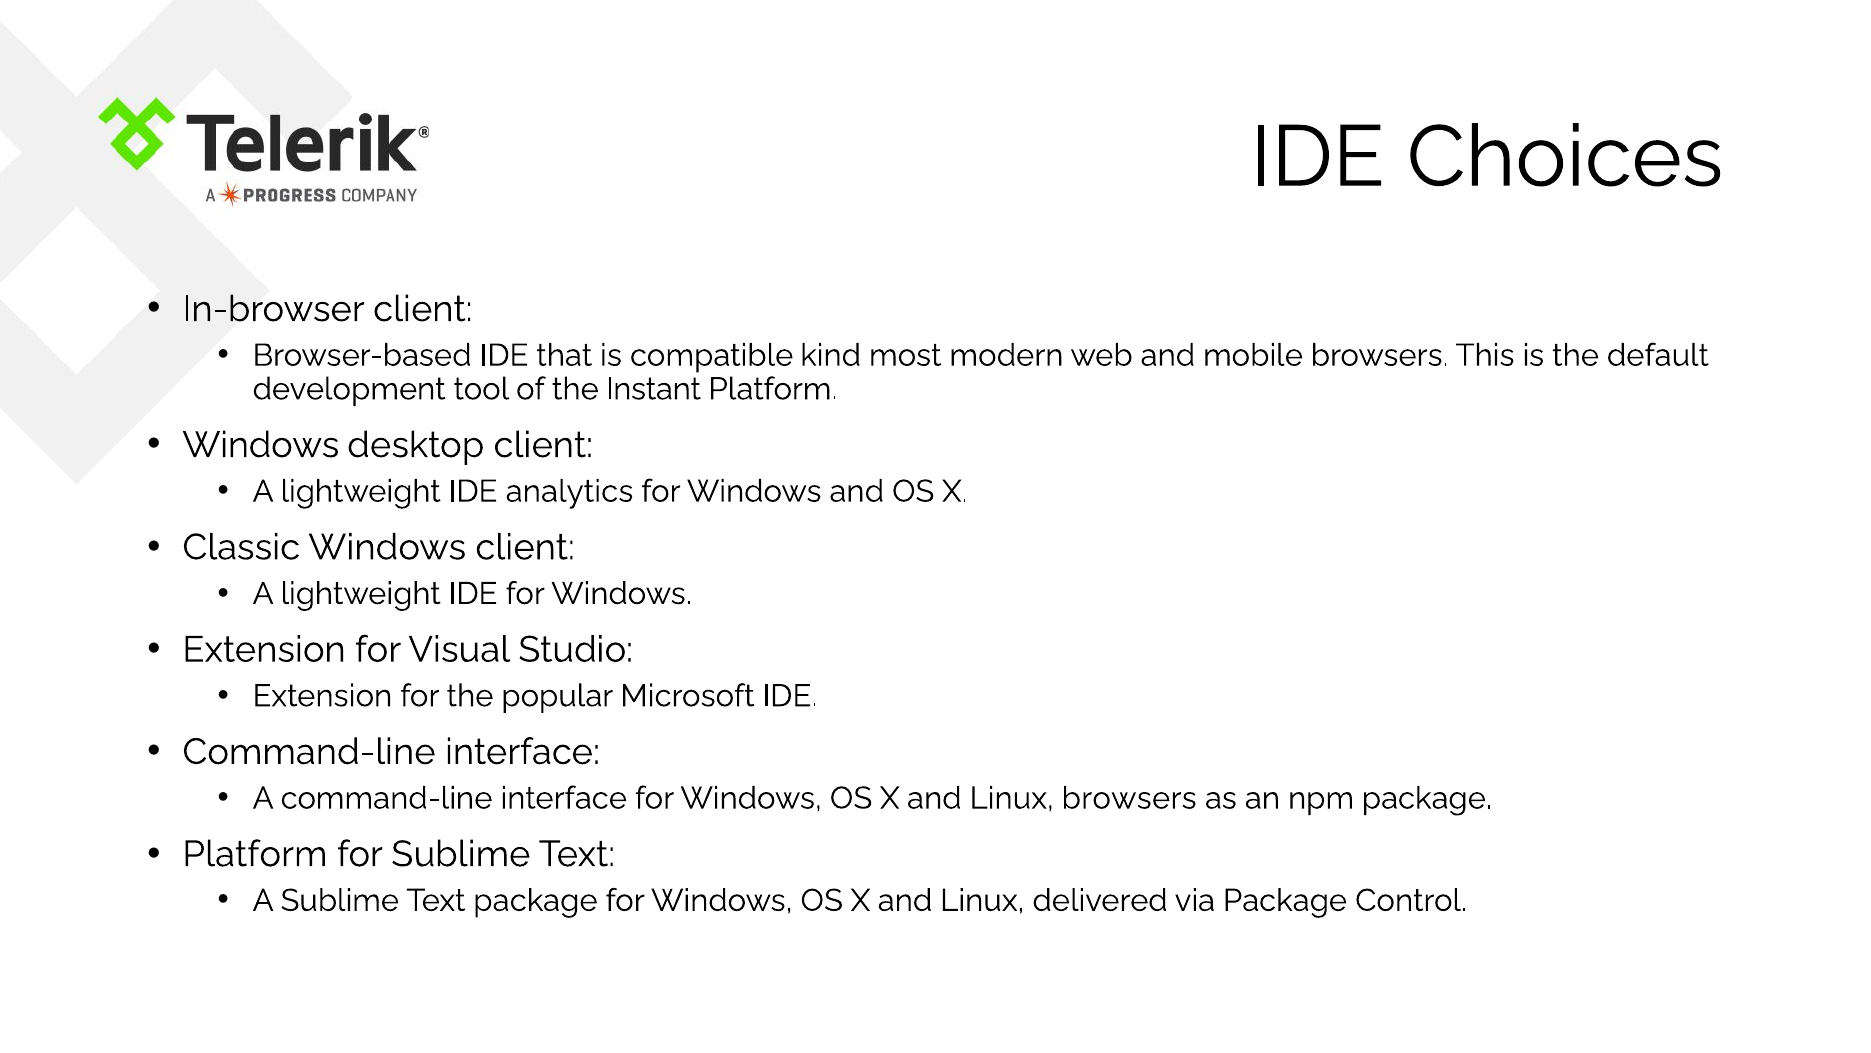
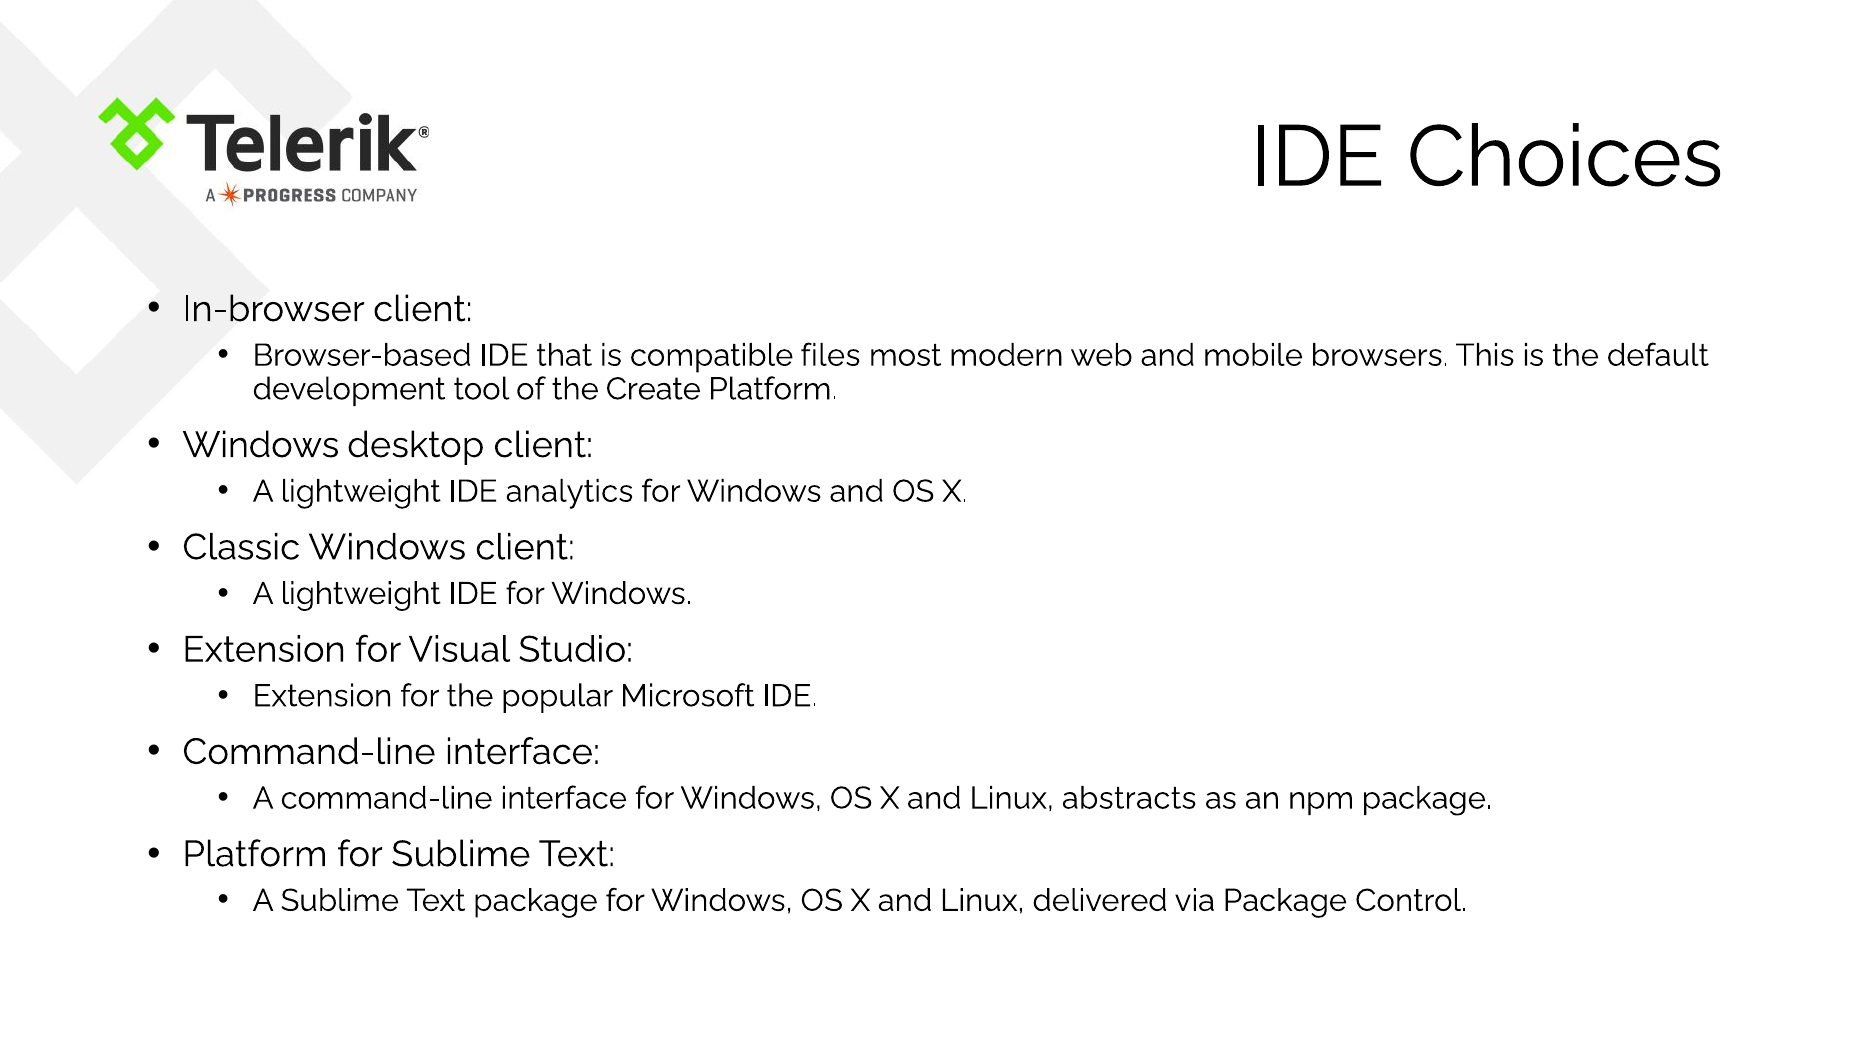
kind: kind -> files (830, 355)
Instant: Instant -> Create (653, 389)
Linux browsers: browsers -> abstracts (1129, 798)
